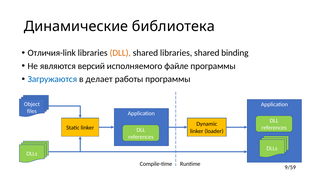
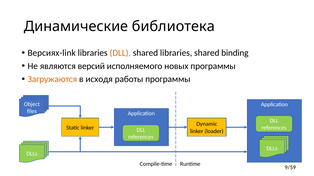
Отличия-link: Отличия-link -> Версиях-link (52, 53)
файле: файле -> новых (176, 66)
Загружаются colour: blue -> orange (52, 79)
делает: делает -> исходя (99, 79)
